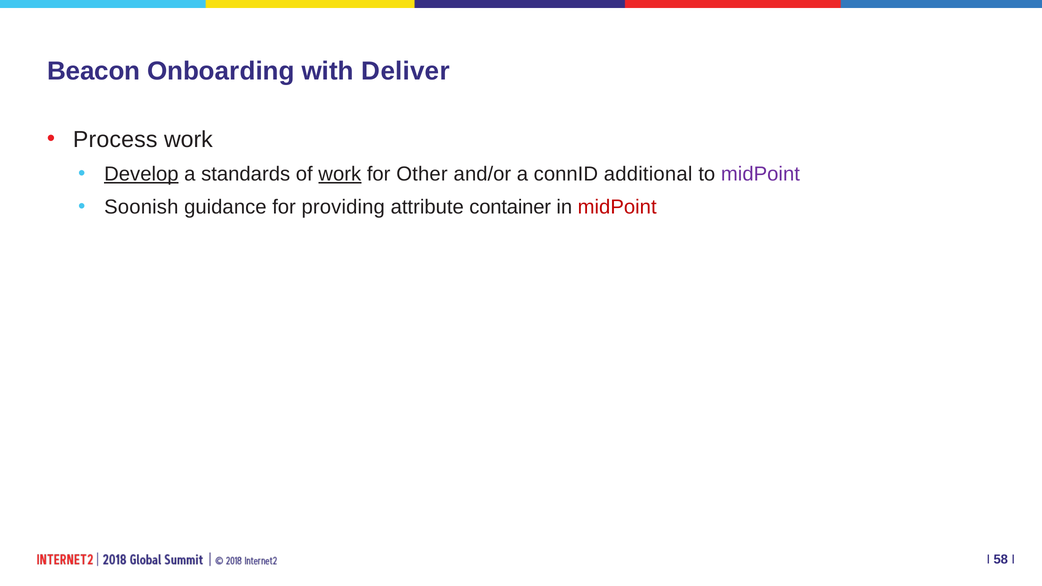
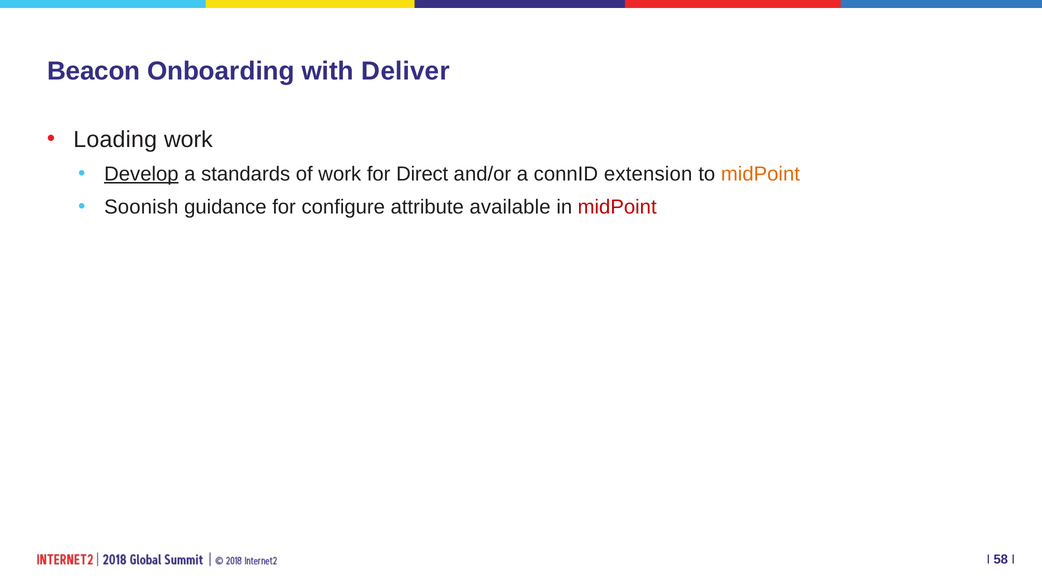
Process: Process -> Loading (115, 140)
work underline: present -> none (340, 174)
Other: Other -> Direct (422, 174)
additional: additional -> extension (648, 174)
midPoint colour: purple -> orange (760, 174)
providing: providing -> configure (343, 207)
container: container -> available (510, 207)
